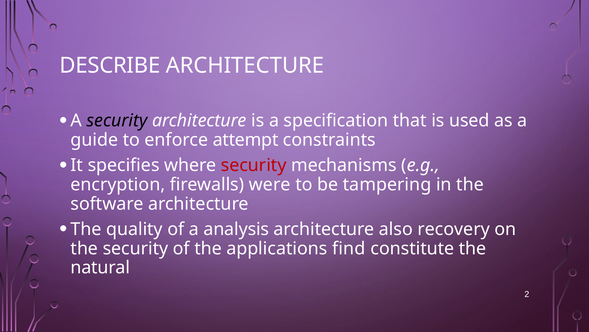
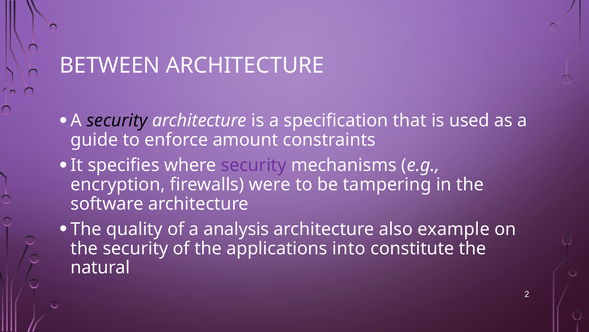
DESCRIBE: DESCRIBE -> BETWEEN (110, 65)
attempt: attempt -> amount (246, 140)
security colour: red -> purple (254, 165)
recovery: recovery -> example (454, 229)
find: find -> into (349, 248)
